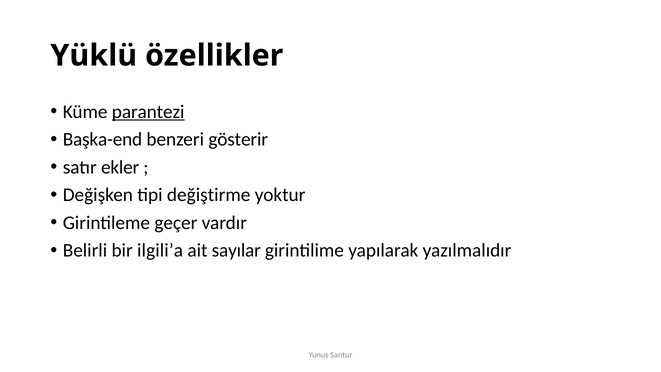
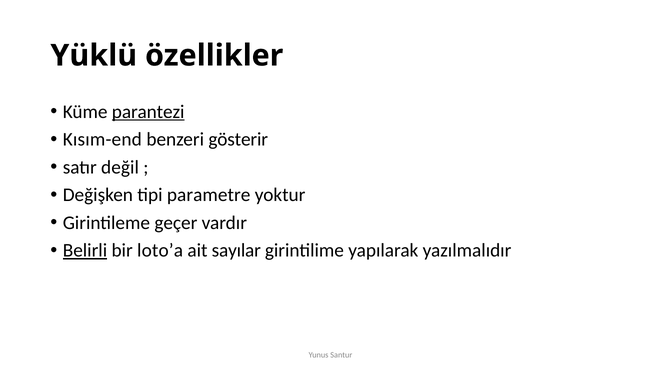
Başka-end: Başka-end -> Kısım-end (102, 139)
ekler: ekler -> değil (120, 167)
değiştirme: değiştirme -> parametre (209, 195)
Belirli underline: none -> present (85, 250)
ilgili’a: ilgili’a -> loto’a (160, 250)
